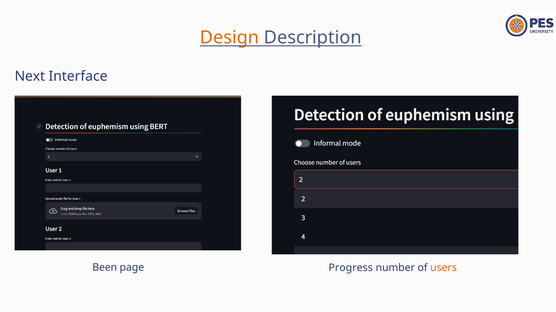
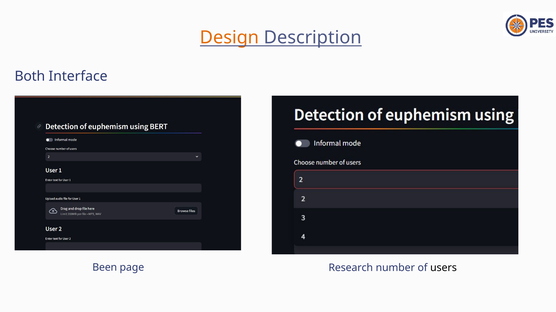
Next: Next -> Both (30, 76)
Progress: Progress -> Research (351, 268)
users colour: orange -> black (444, 268)
